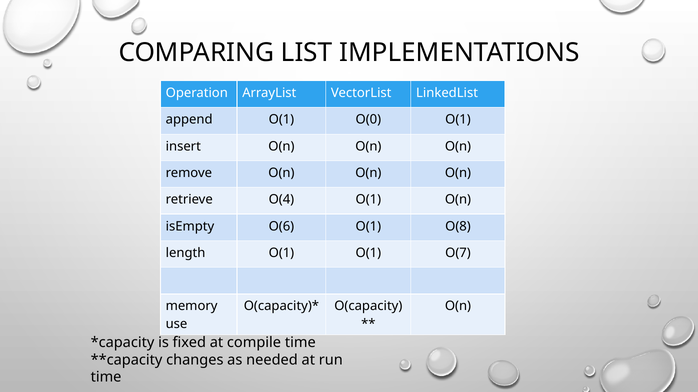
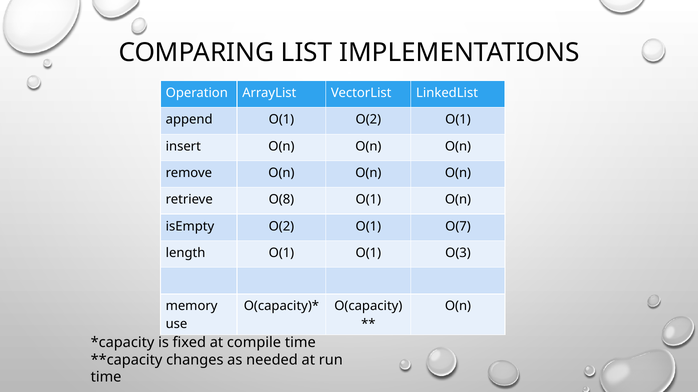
O(1 O(0: O(0 -> O(2 (368, 120)
O(4: O(4 -> O(8 (281, 200)
isEmpty O(6: O(6 -> O(2 (281, 227)
O(8: O(8 -> O(7 (458, 227)
O(7: O(7 -> O(3 (458, 253)
